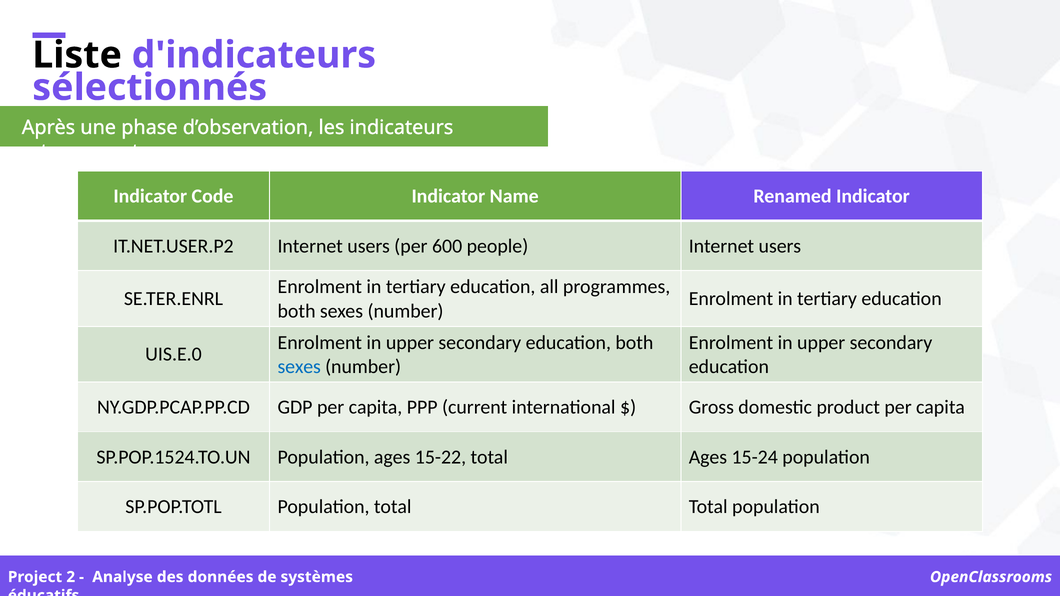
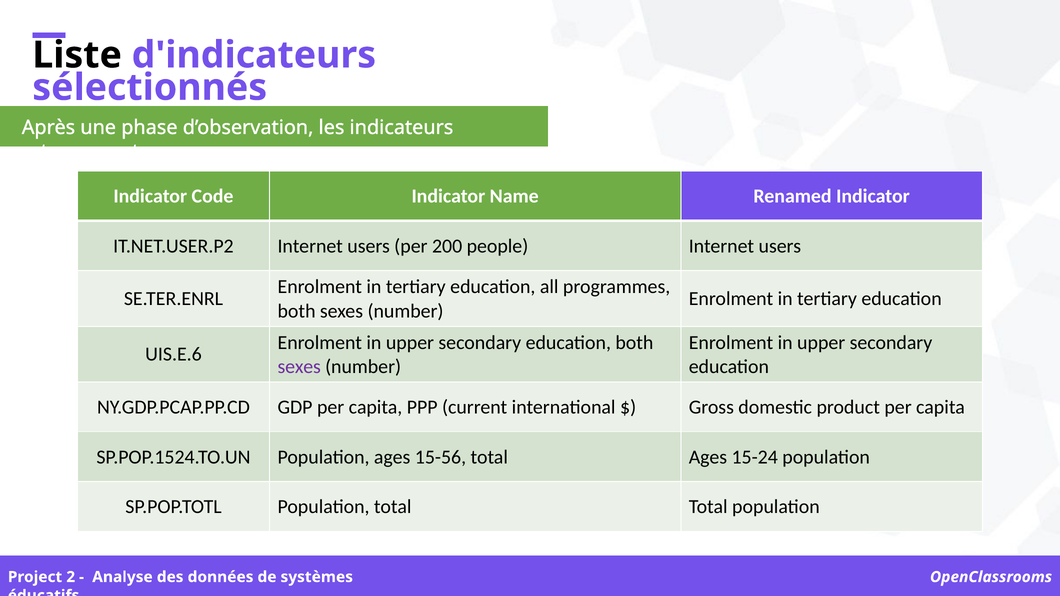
600: 600 -> 200 (447, 246)
UIS.E.0: UIS.E.0 -> UIS.E.6 (173, 355)
sexes colour: blue -> purple (299, 367)
15-22: 15-22 -> 15-56 (440, 457)
